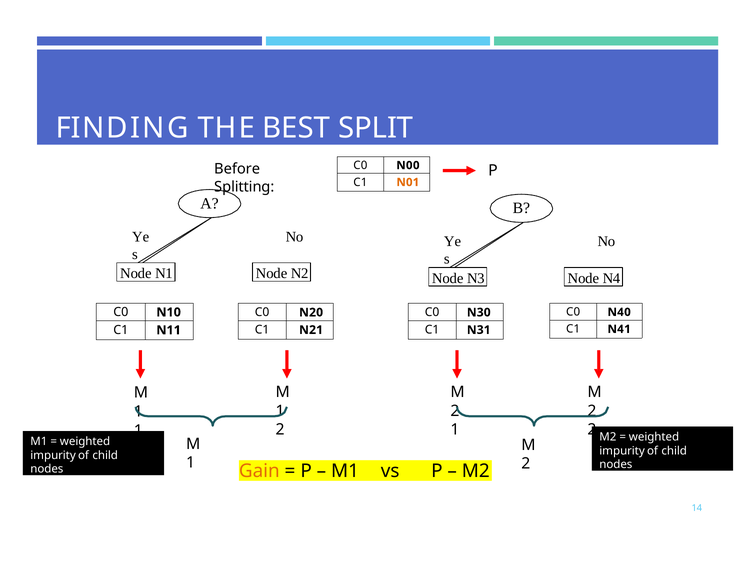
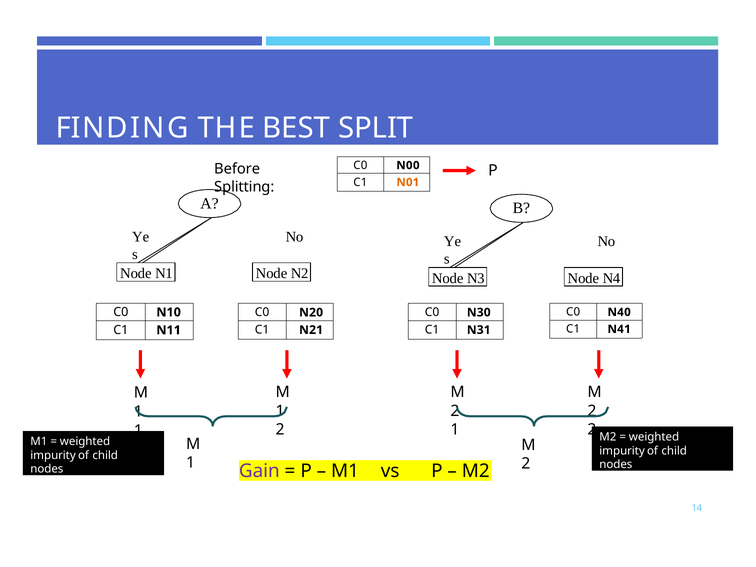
Gain colour: orange -> purple (259, 471)
